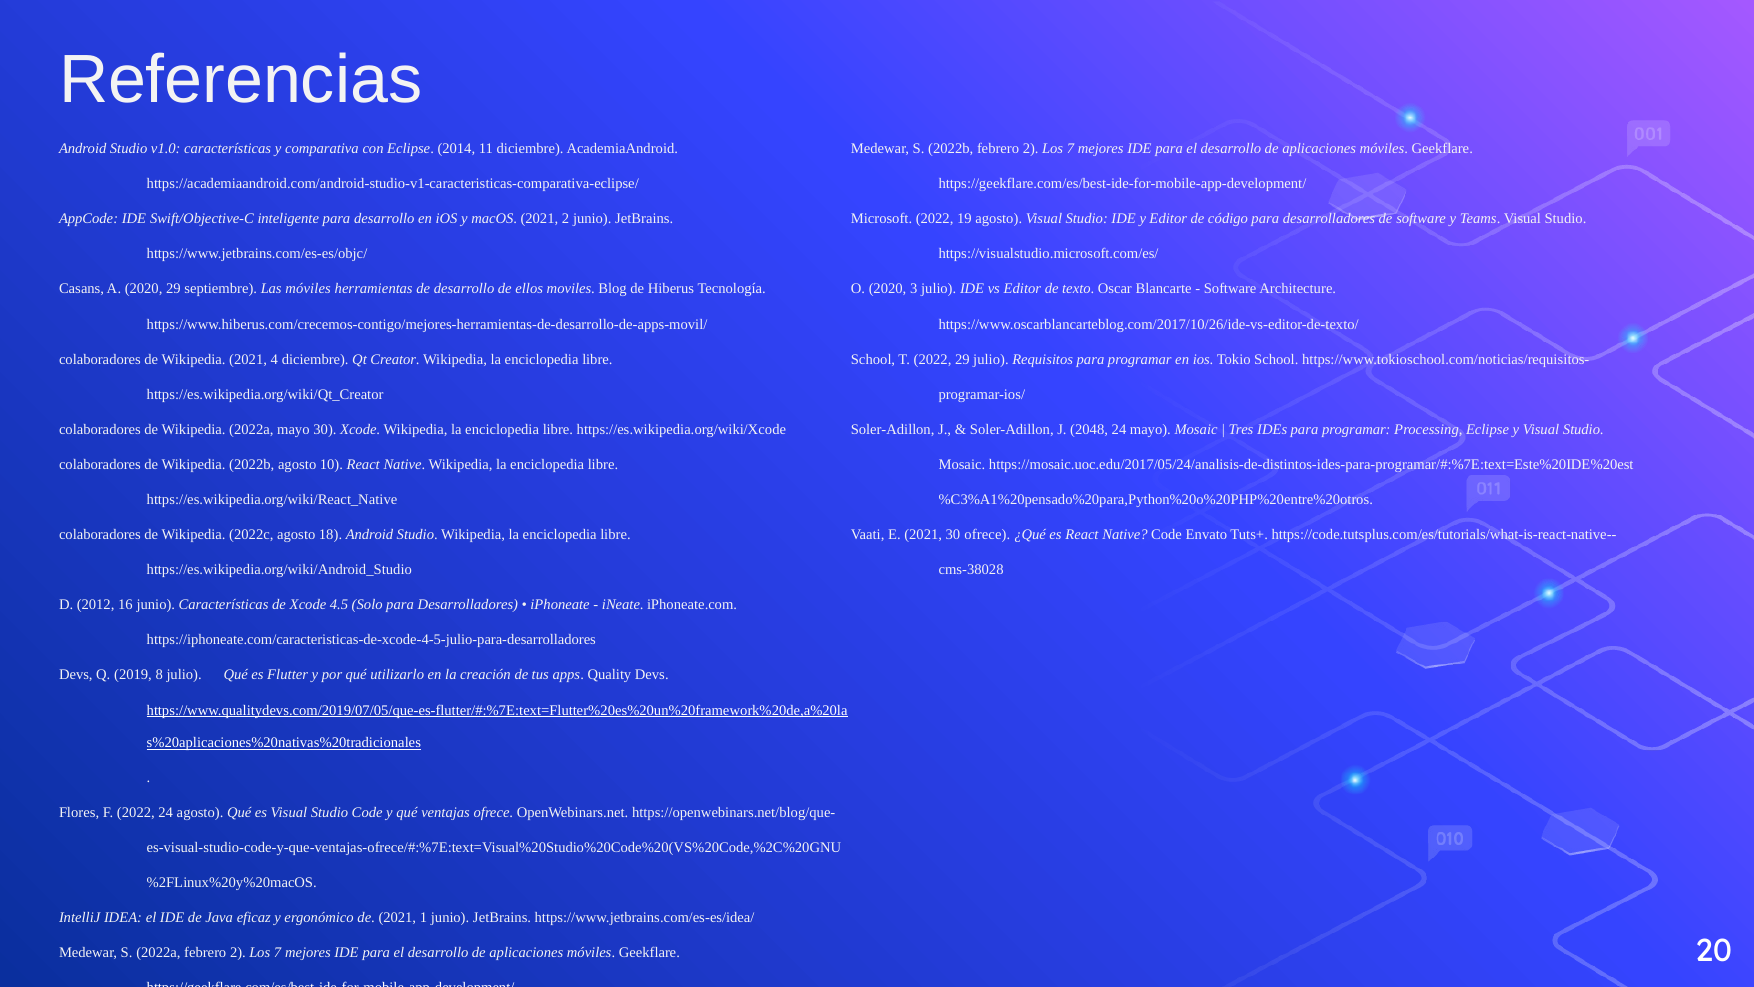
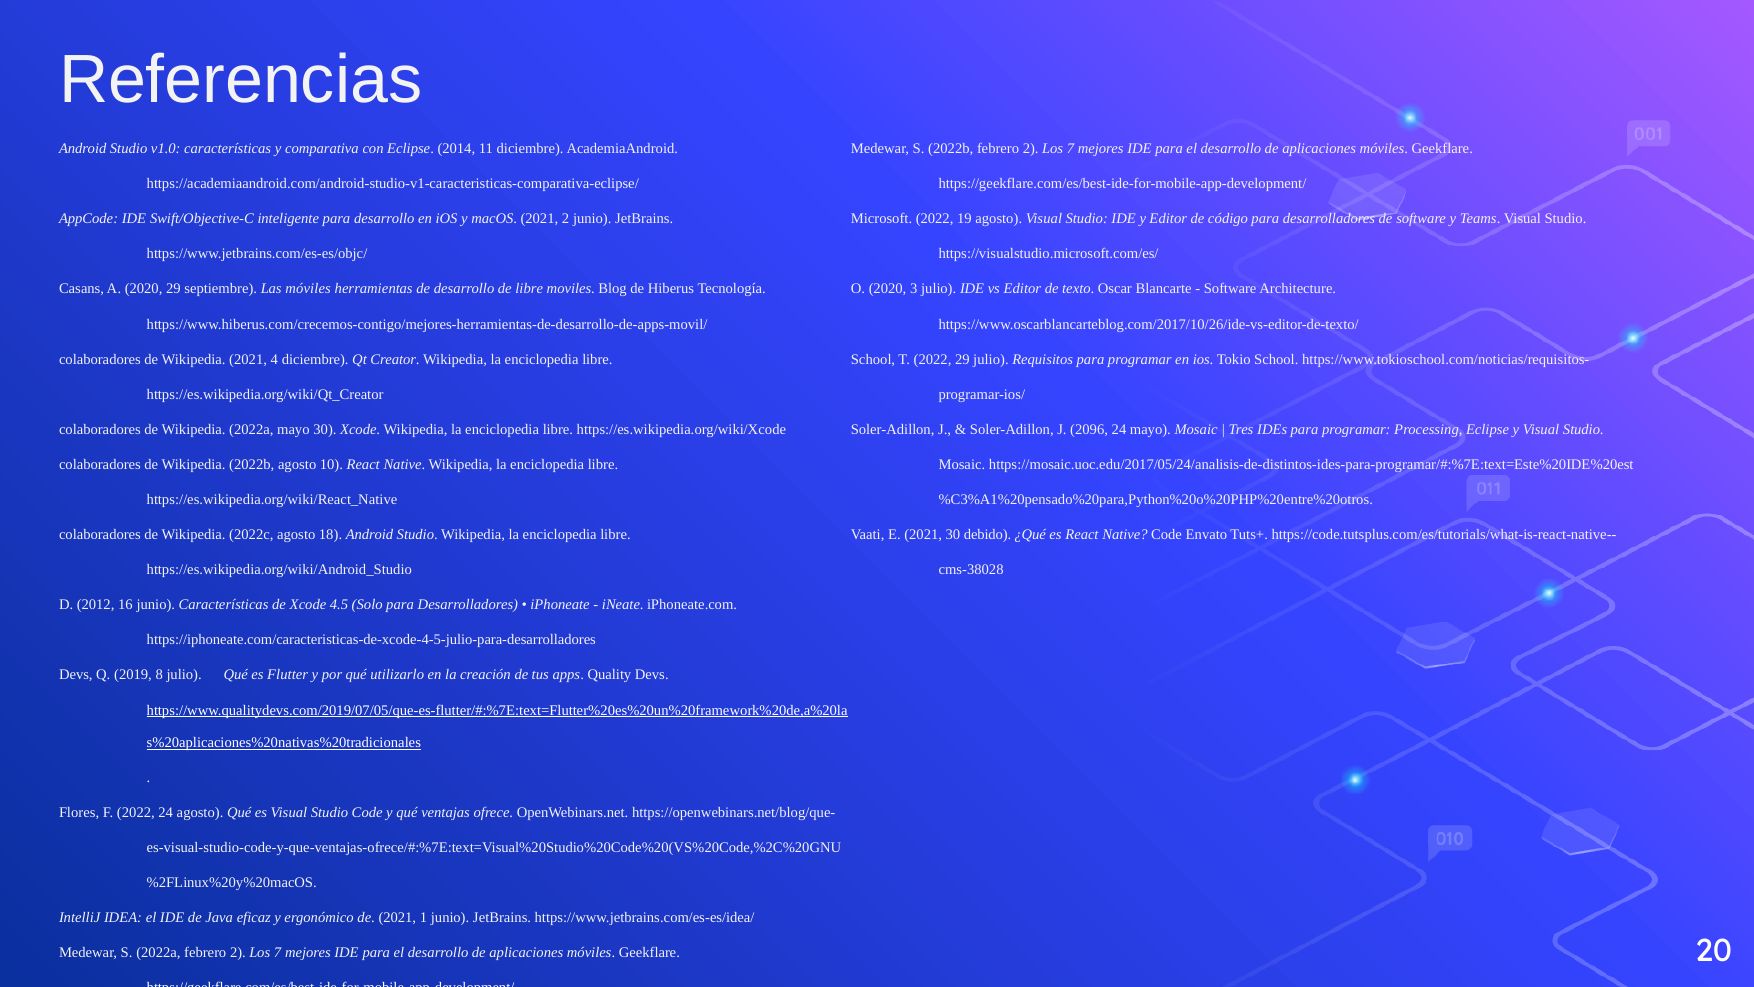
de ellos: ellos -> libre (529, 289)
2048: 2048 -> 2096 (1089, 429)
30 ofrece: ofrece -> debido (988, 535)
